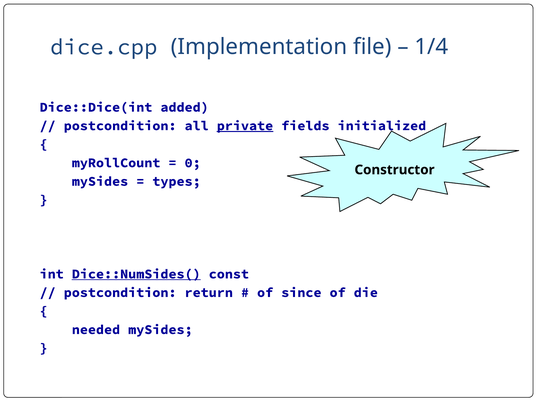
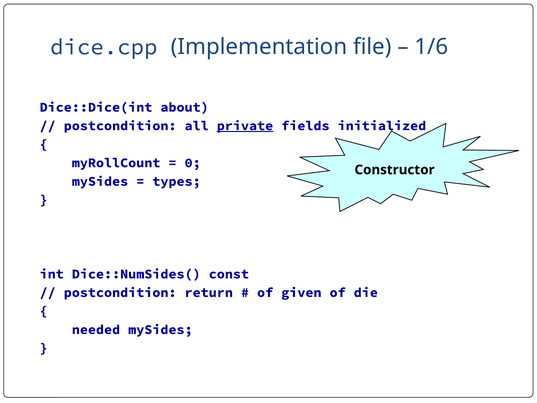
1/4: 1/4 -> 1/6 (431, 47)
added: added -> about (185, 107)
Dice::NumSides( underline: present -> none (136, 274)
since: since -> given (301, 292)
